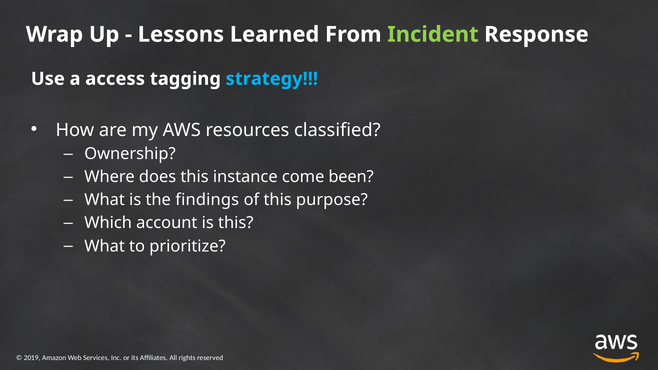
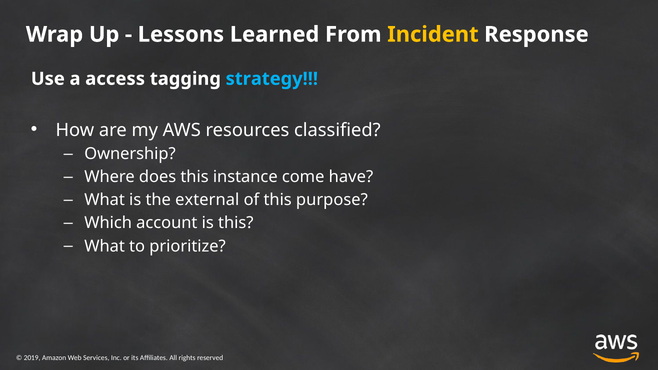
Incident colour: light green -> yellow (433, 34)
been: been -> have (351, 177)
findings: findings -> external (207, 200)
